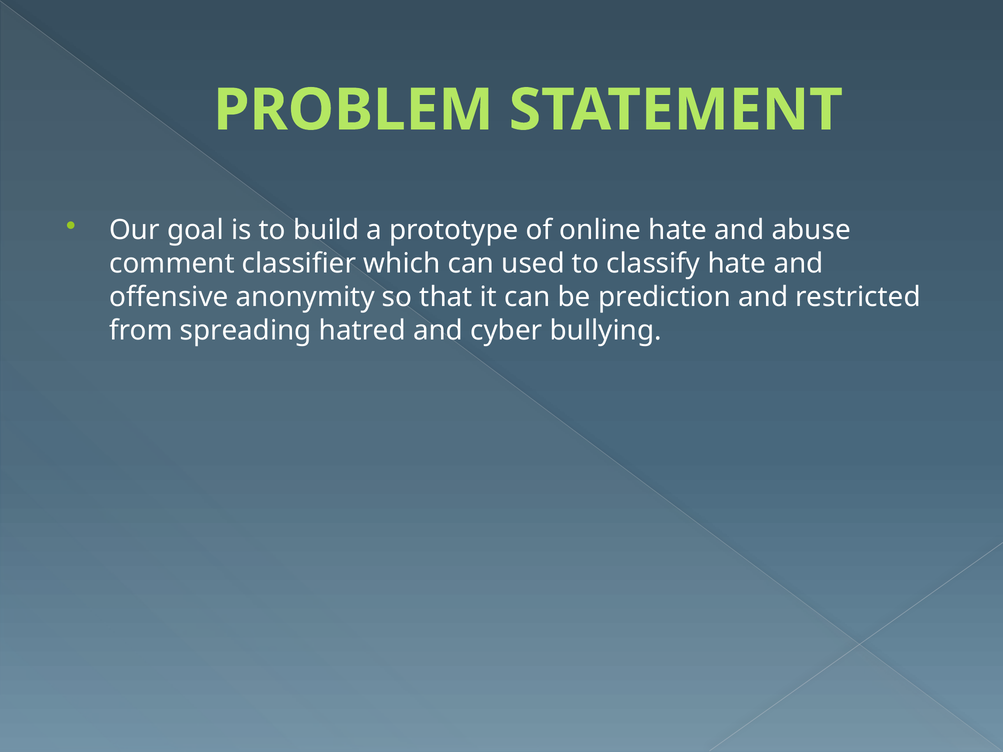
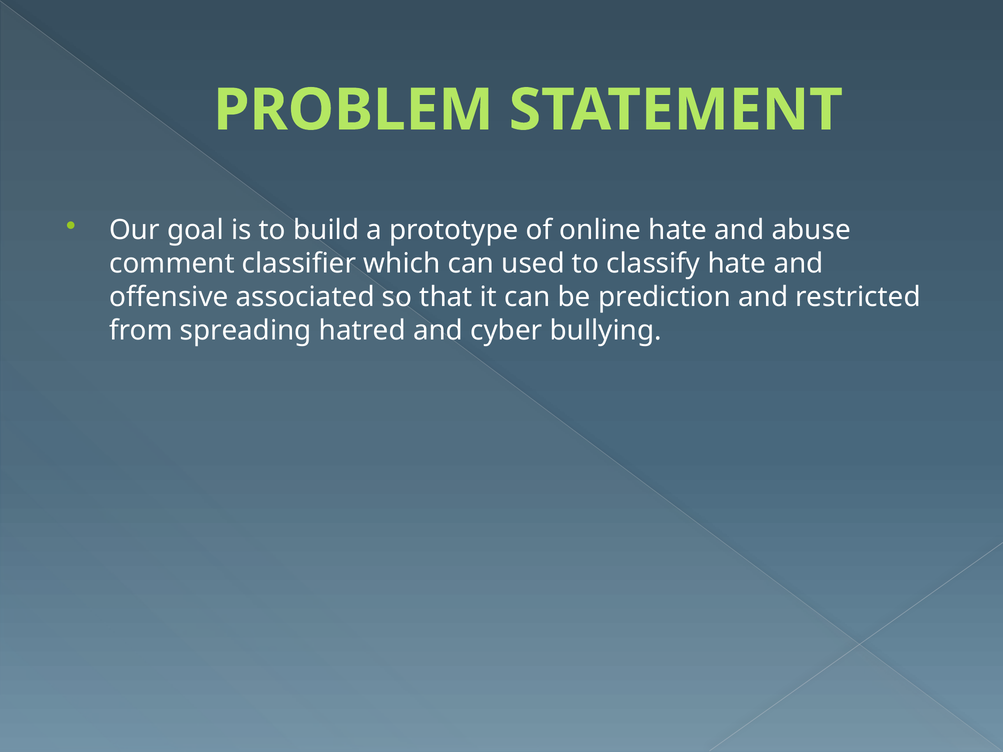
anonymity: anonymity -> associated (305, 297)
